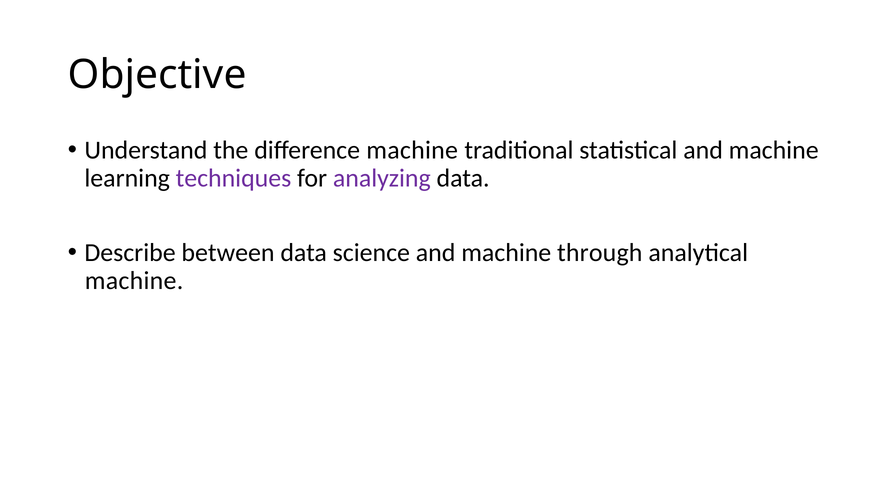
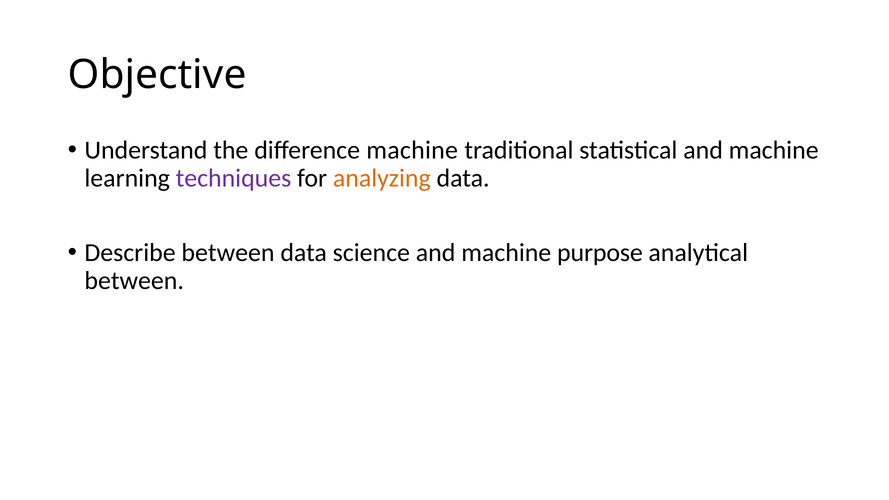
analyzing colour: purple -> orange (382, 178)
through: through -> purpose (600, 253)
machine: machine -> between (134, 281)
